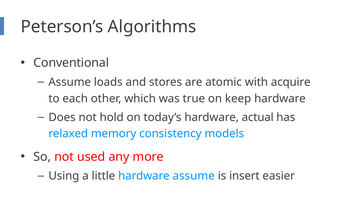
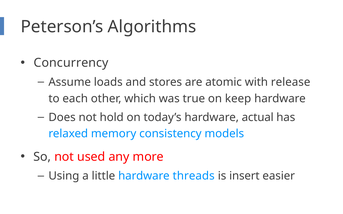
Conventional: Conventional -> Concurrency (71, 63)
acquire: acquire -> release (291, 82)
hardware assume: assume -> threads (194, 176)
